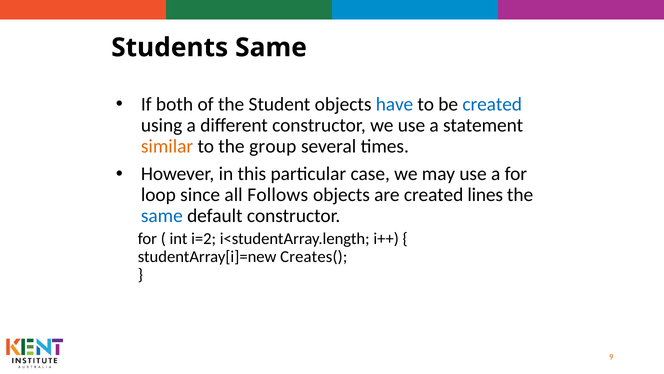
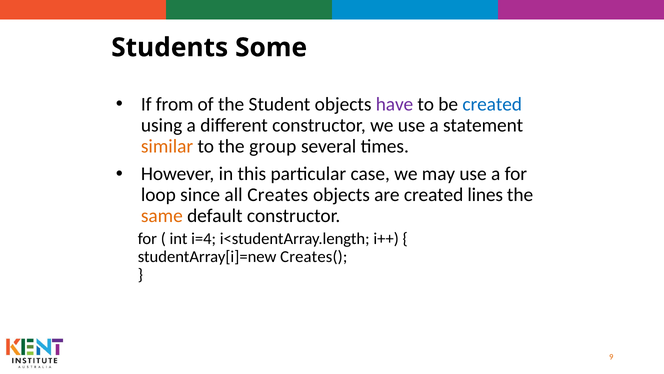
Students Same: Same -> Some (271, 47)
both: both -> from (175, 104)
have colour: blue -> purple (395, 104)
Follows: Follows -> Creates (278, 195)
same colour: blue -> orange (162, 216)
i=2: i=2 -> i=4 (204, 239)
